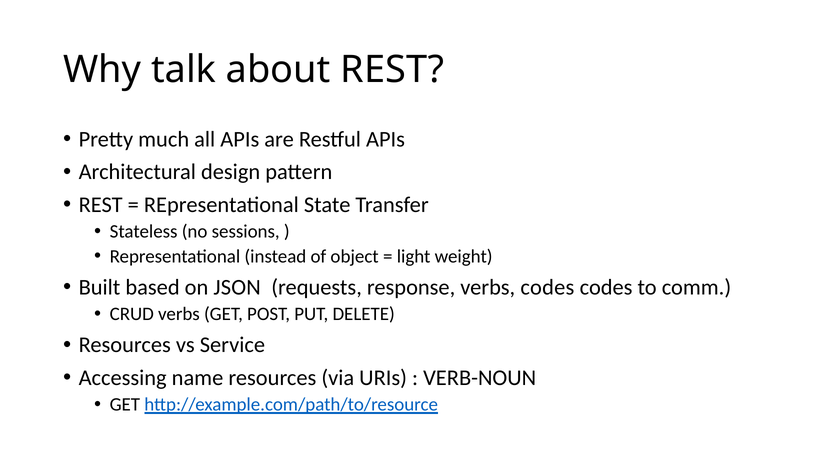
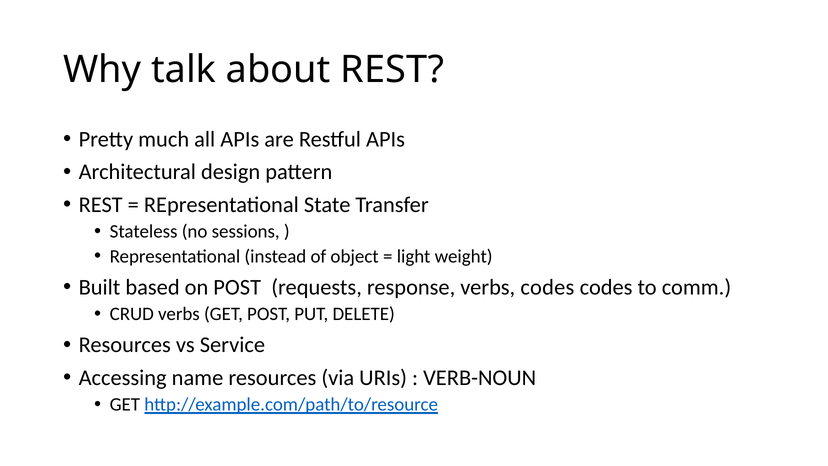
on JSON: JSON -> POST (237, 287)
